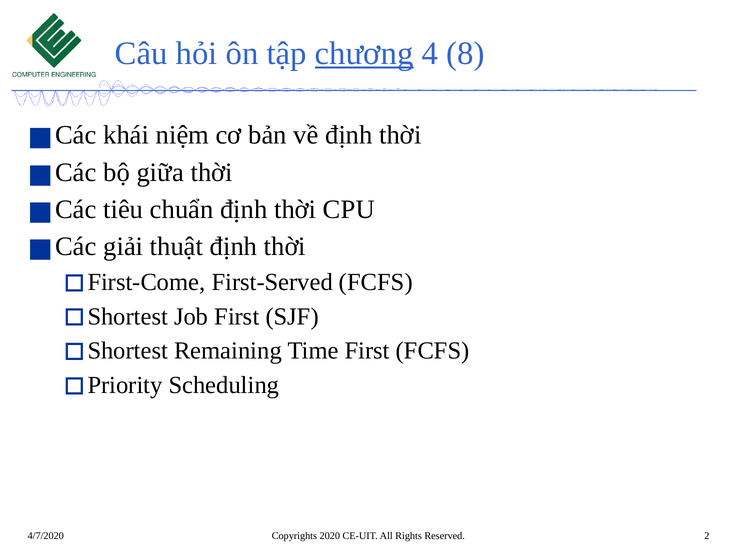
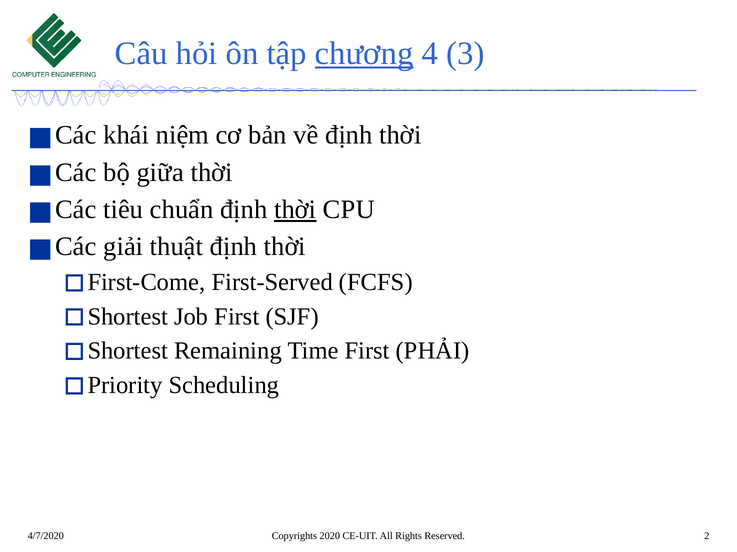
8: 8 -> 3 (465, 53)
thời underline: none -> present (295, 210)
First FCFS: FCFS -> PHẢI (433, 351)
